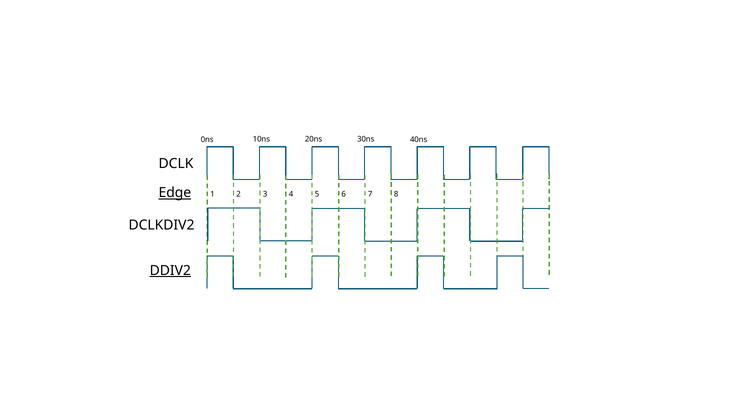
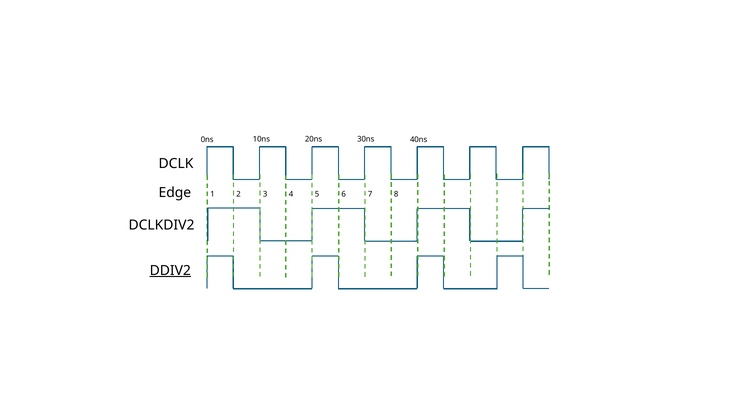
Edge underline: present -> none (175, 193)
